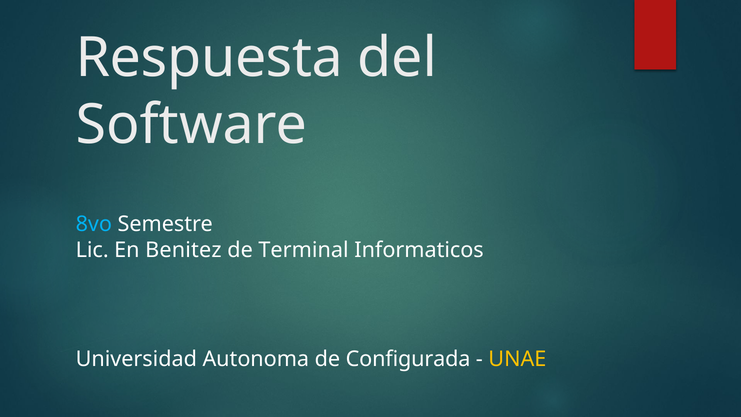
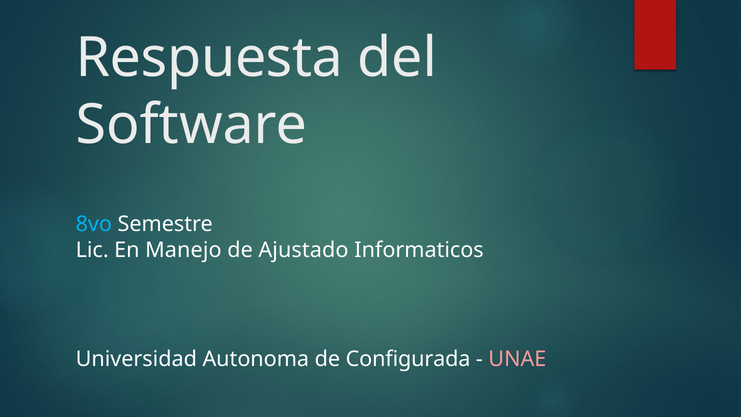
Benitez: Benitez -> Manejo (183, 250)
Terminal: Terminal -> Ajustado (303, 250)
UNAE colour: yellow -> pink (517, 359)
